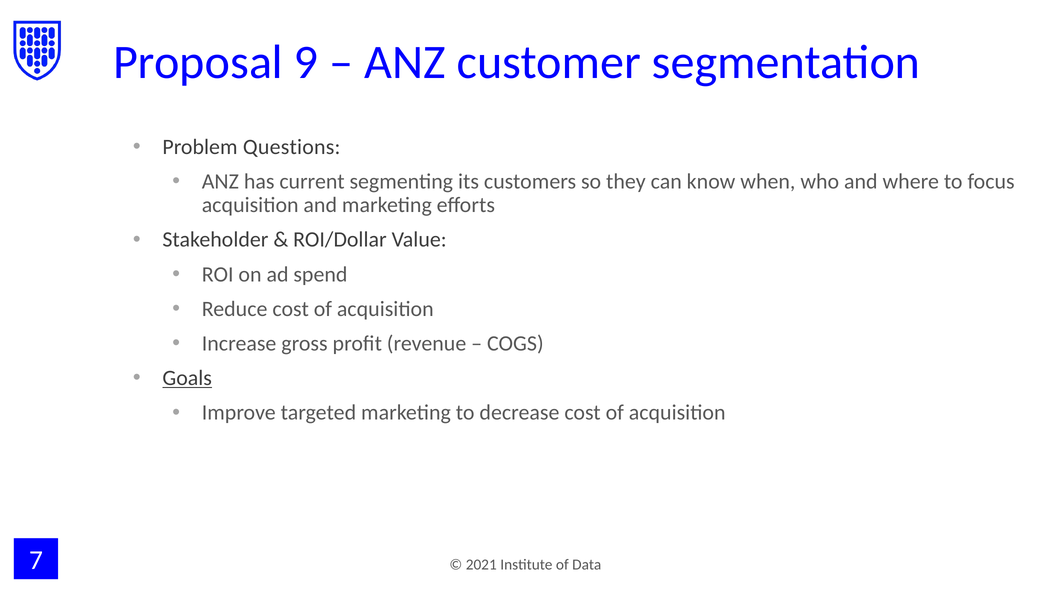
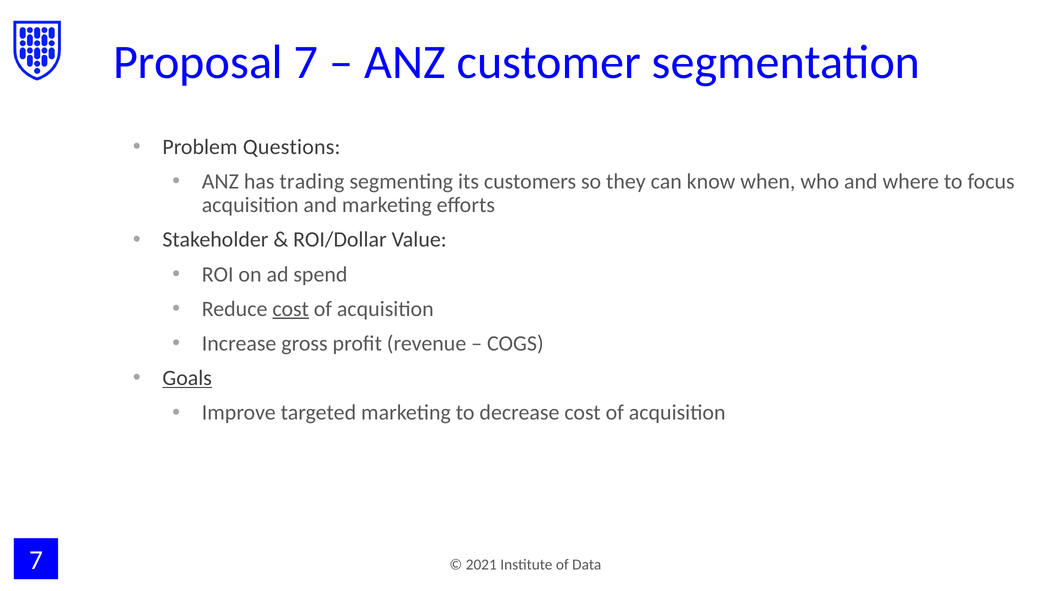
Proposal 9: 9 -> 7 (306, 62)
current: current -> trading (312, 182)
cost underline: none -> present (291, 309)
